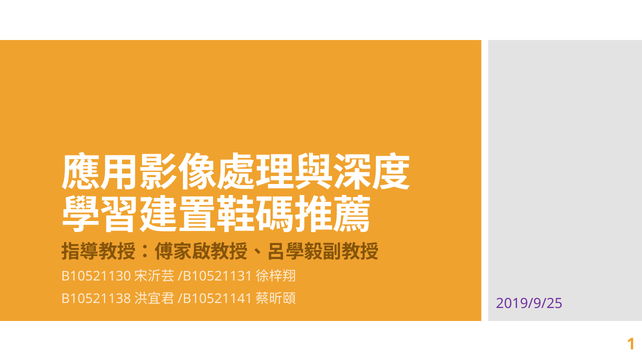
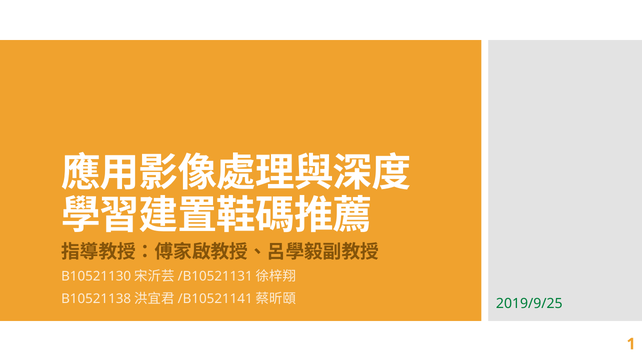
2019/9/25 colour: purple -> green (529, 304)
